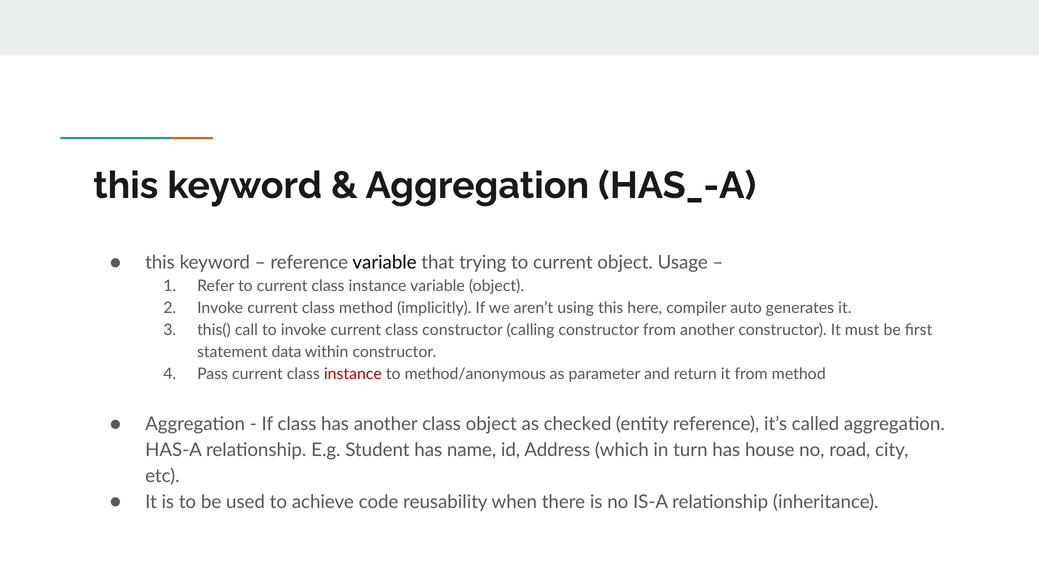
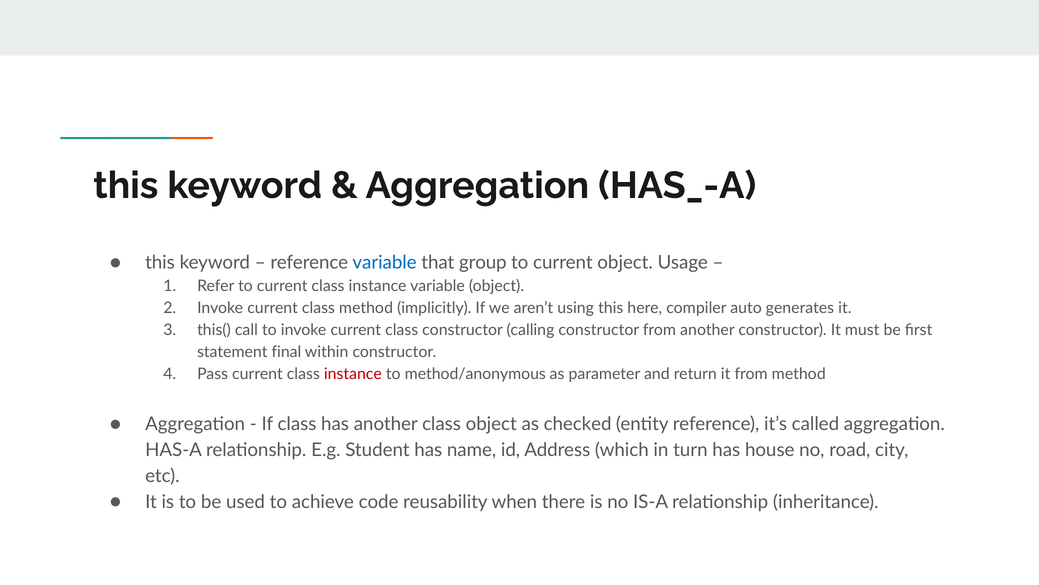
variable colour: black -> blue (385, 263)
trying: trying -> group (483, 263)
data: data -> final (286, 352)
